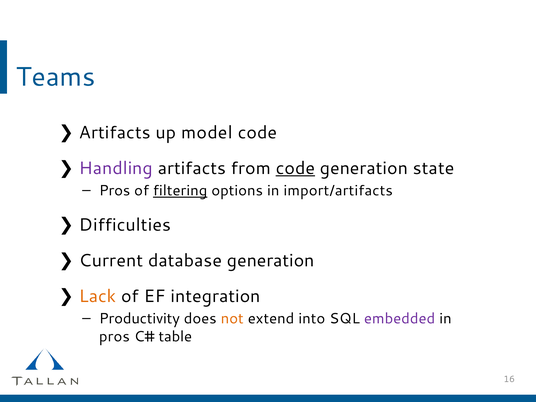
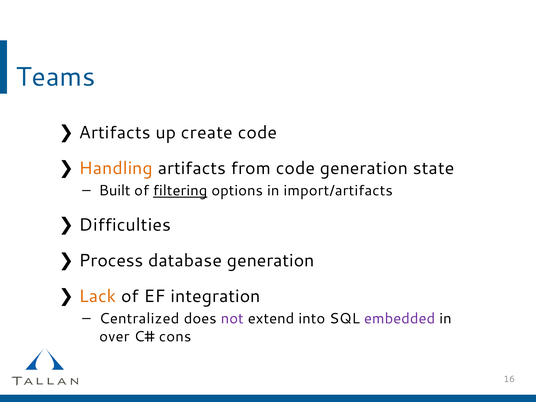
model: model -> create (207, 133)
Handling colour: purple -> orange (116, 168)
code underline: present -> none (295, 168)
Pros: Pros -> Built (115, 191)
Current: Current -> Process (111, 261)
Productivity: Productivity -> Centralized (139, 319)
not colour: orange -> purple (232, 319)
pros: pros -> over (114, 337)
table: table -> cons (175, 337)
